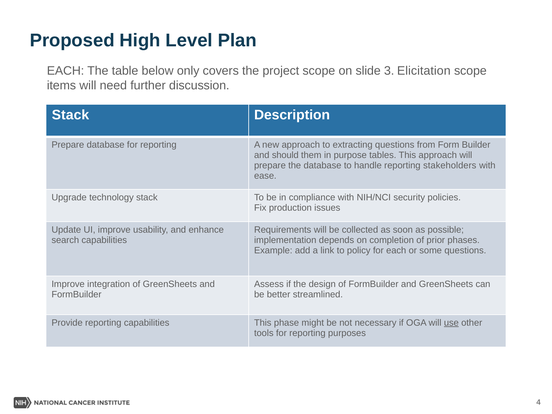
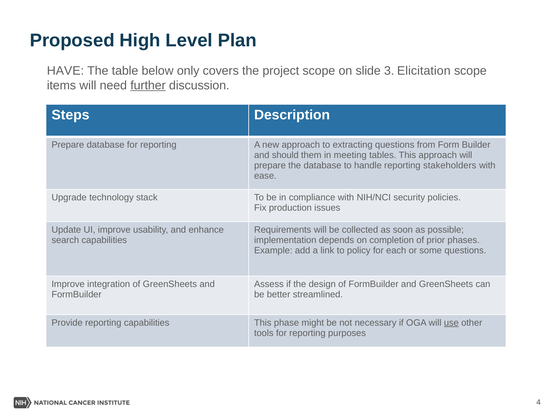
EACH: EACH -> HAVE (65, 71)
further underline: none -> present (148, 85)
Stack: Stack -> Steps (70, 115)
purpose: purpose -> meeting (350, 155)
